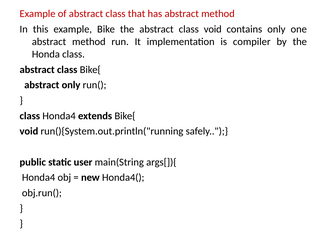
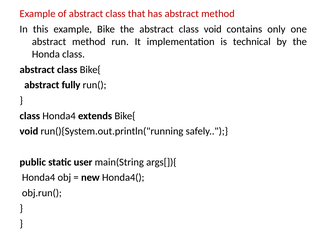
compiler: compiler -> technical (252, 42)
abstract only: only -> fully (71, 85)
